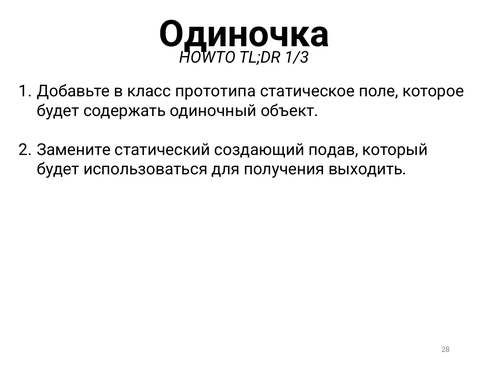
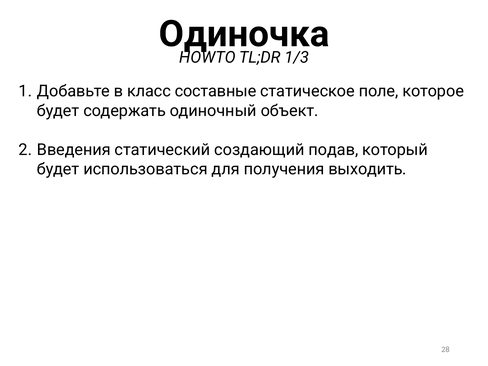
прототипа: прототипа -> составные (216, 91)
Замените: Замените -> Введения (74, 150)
